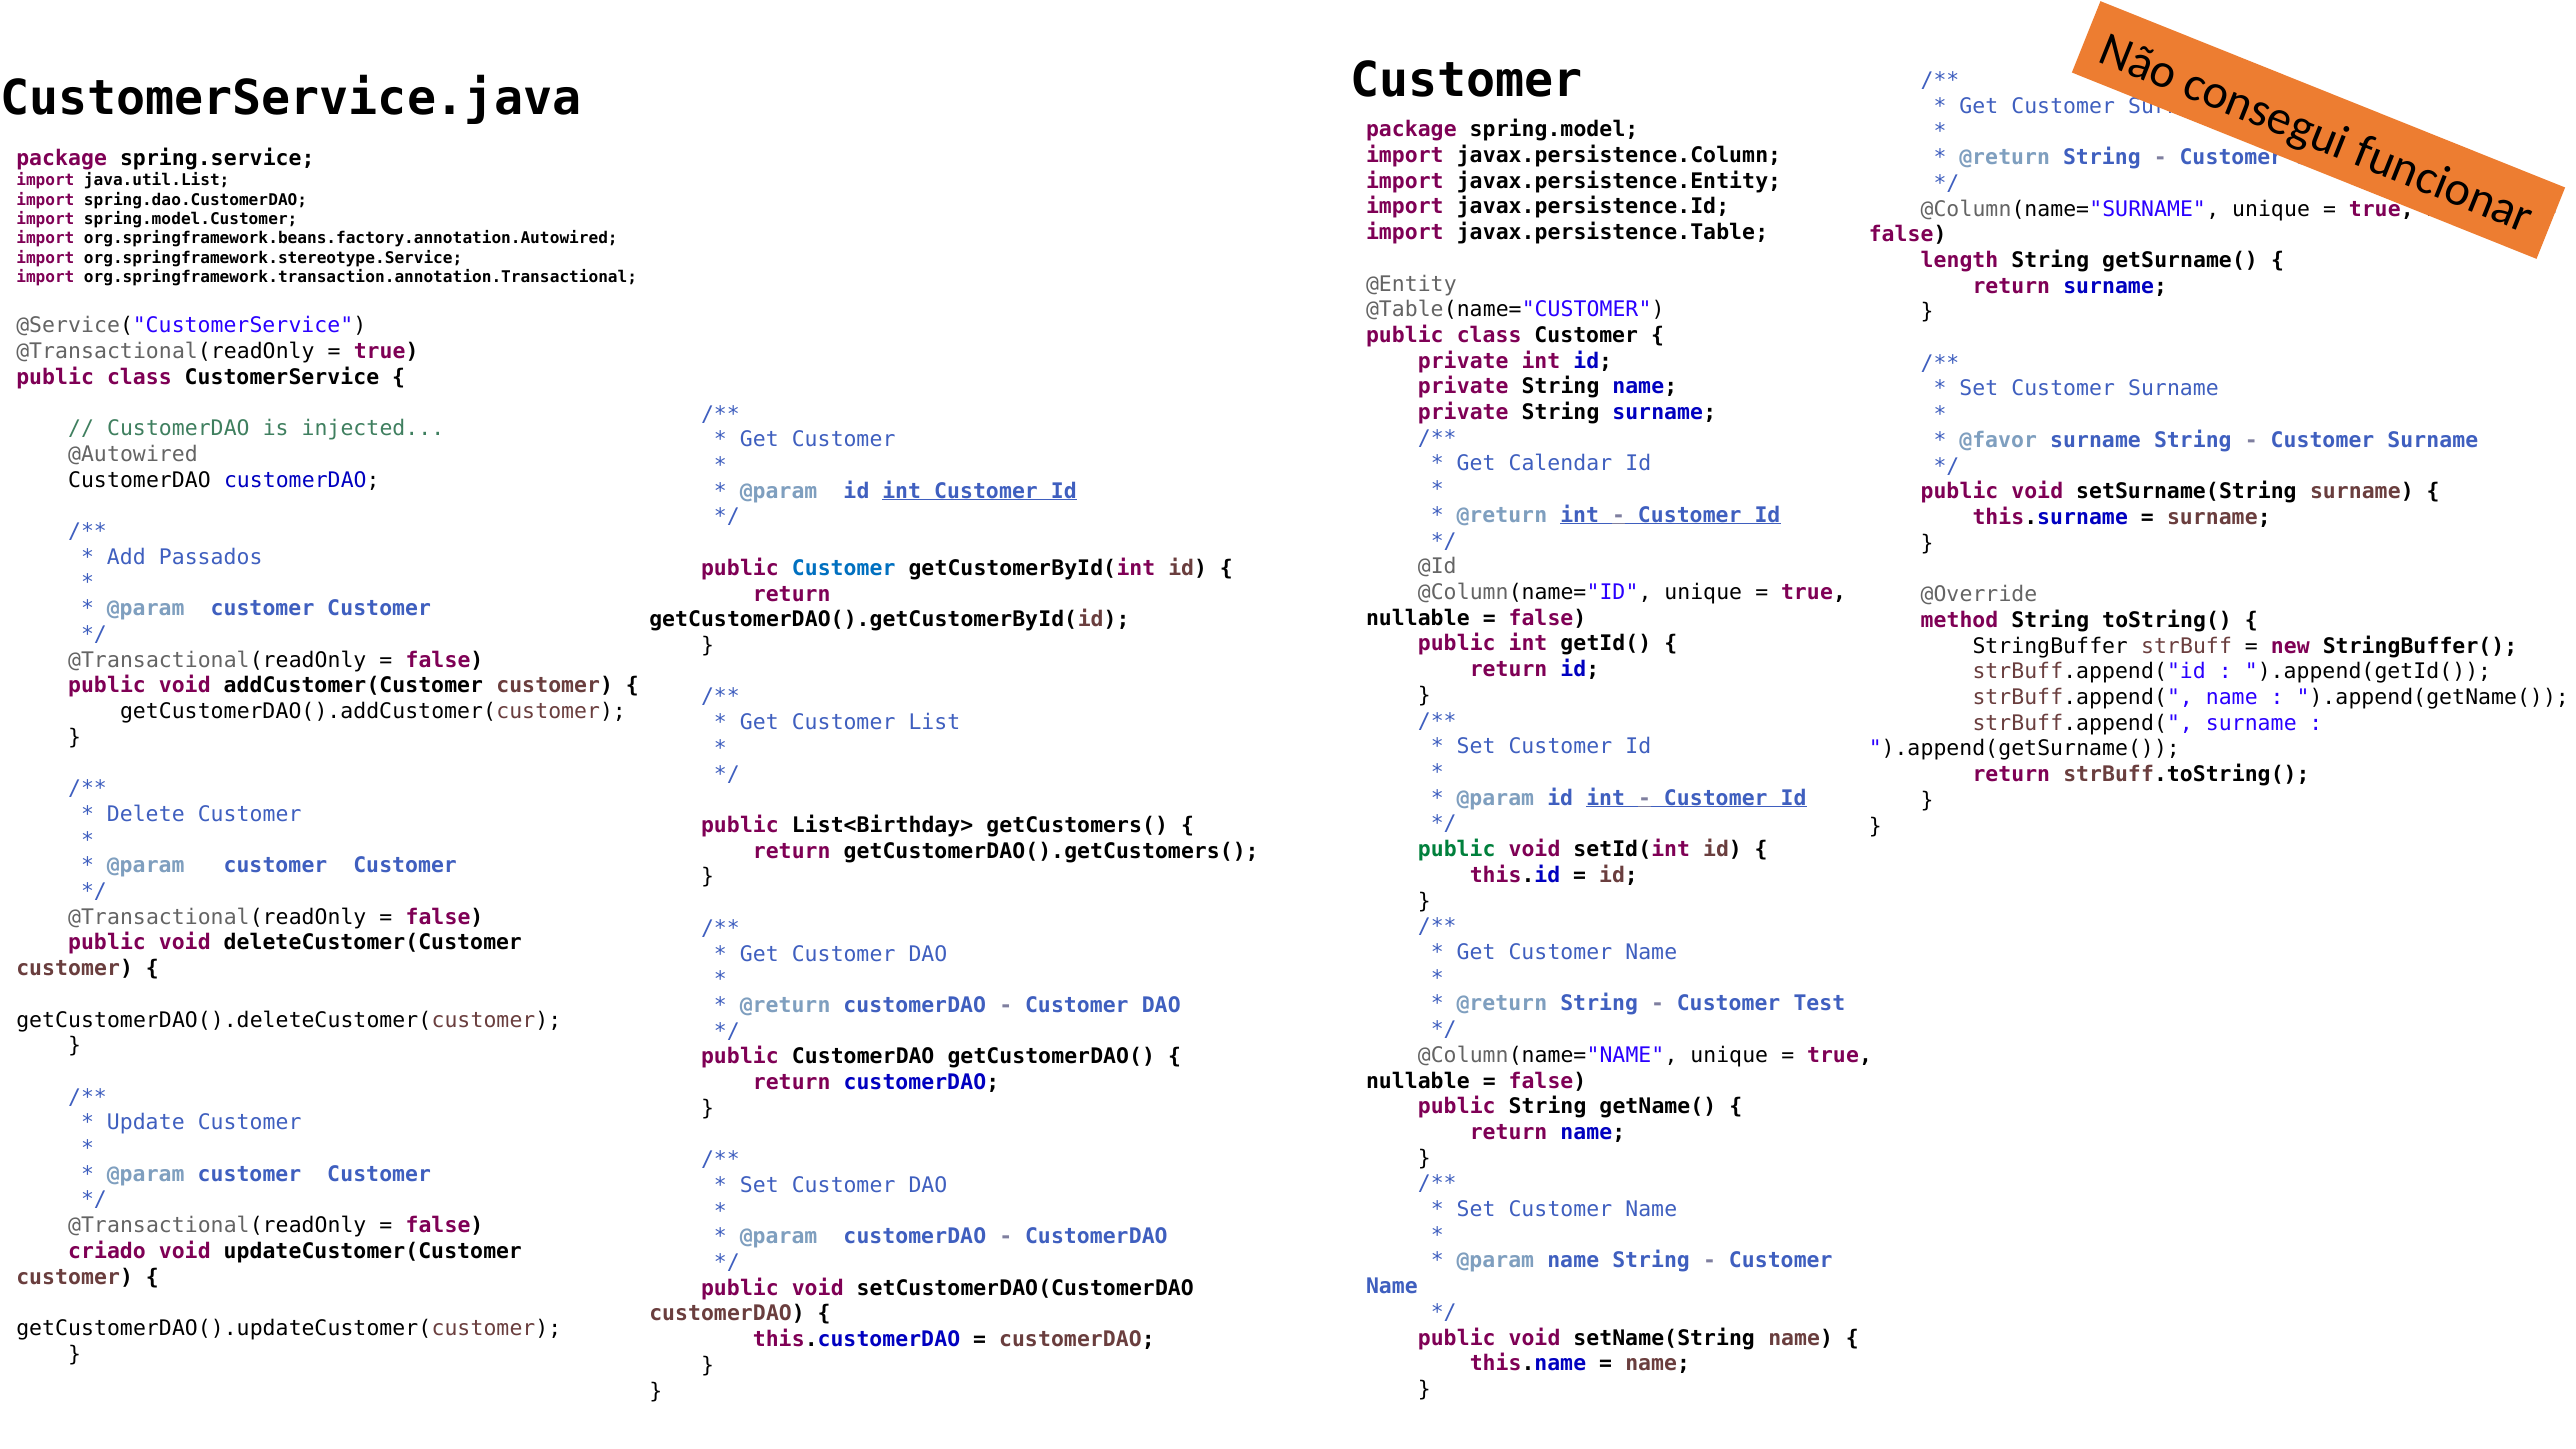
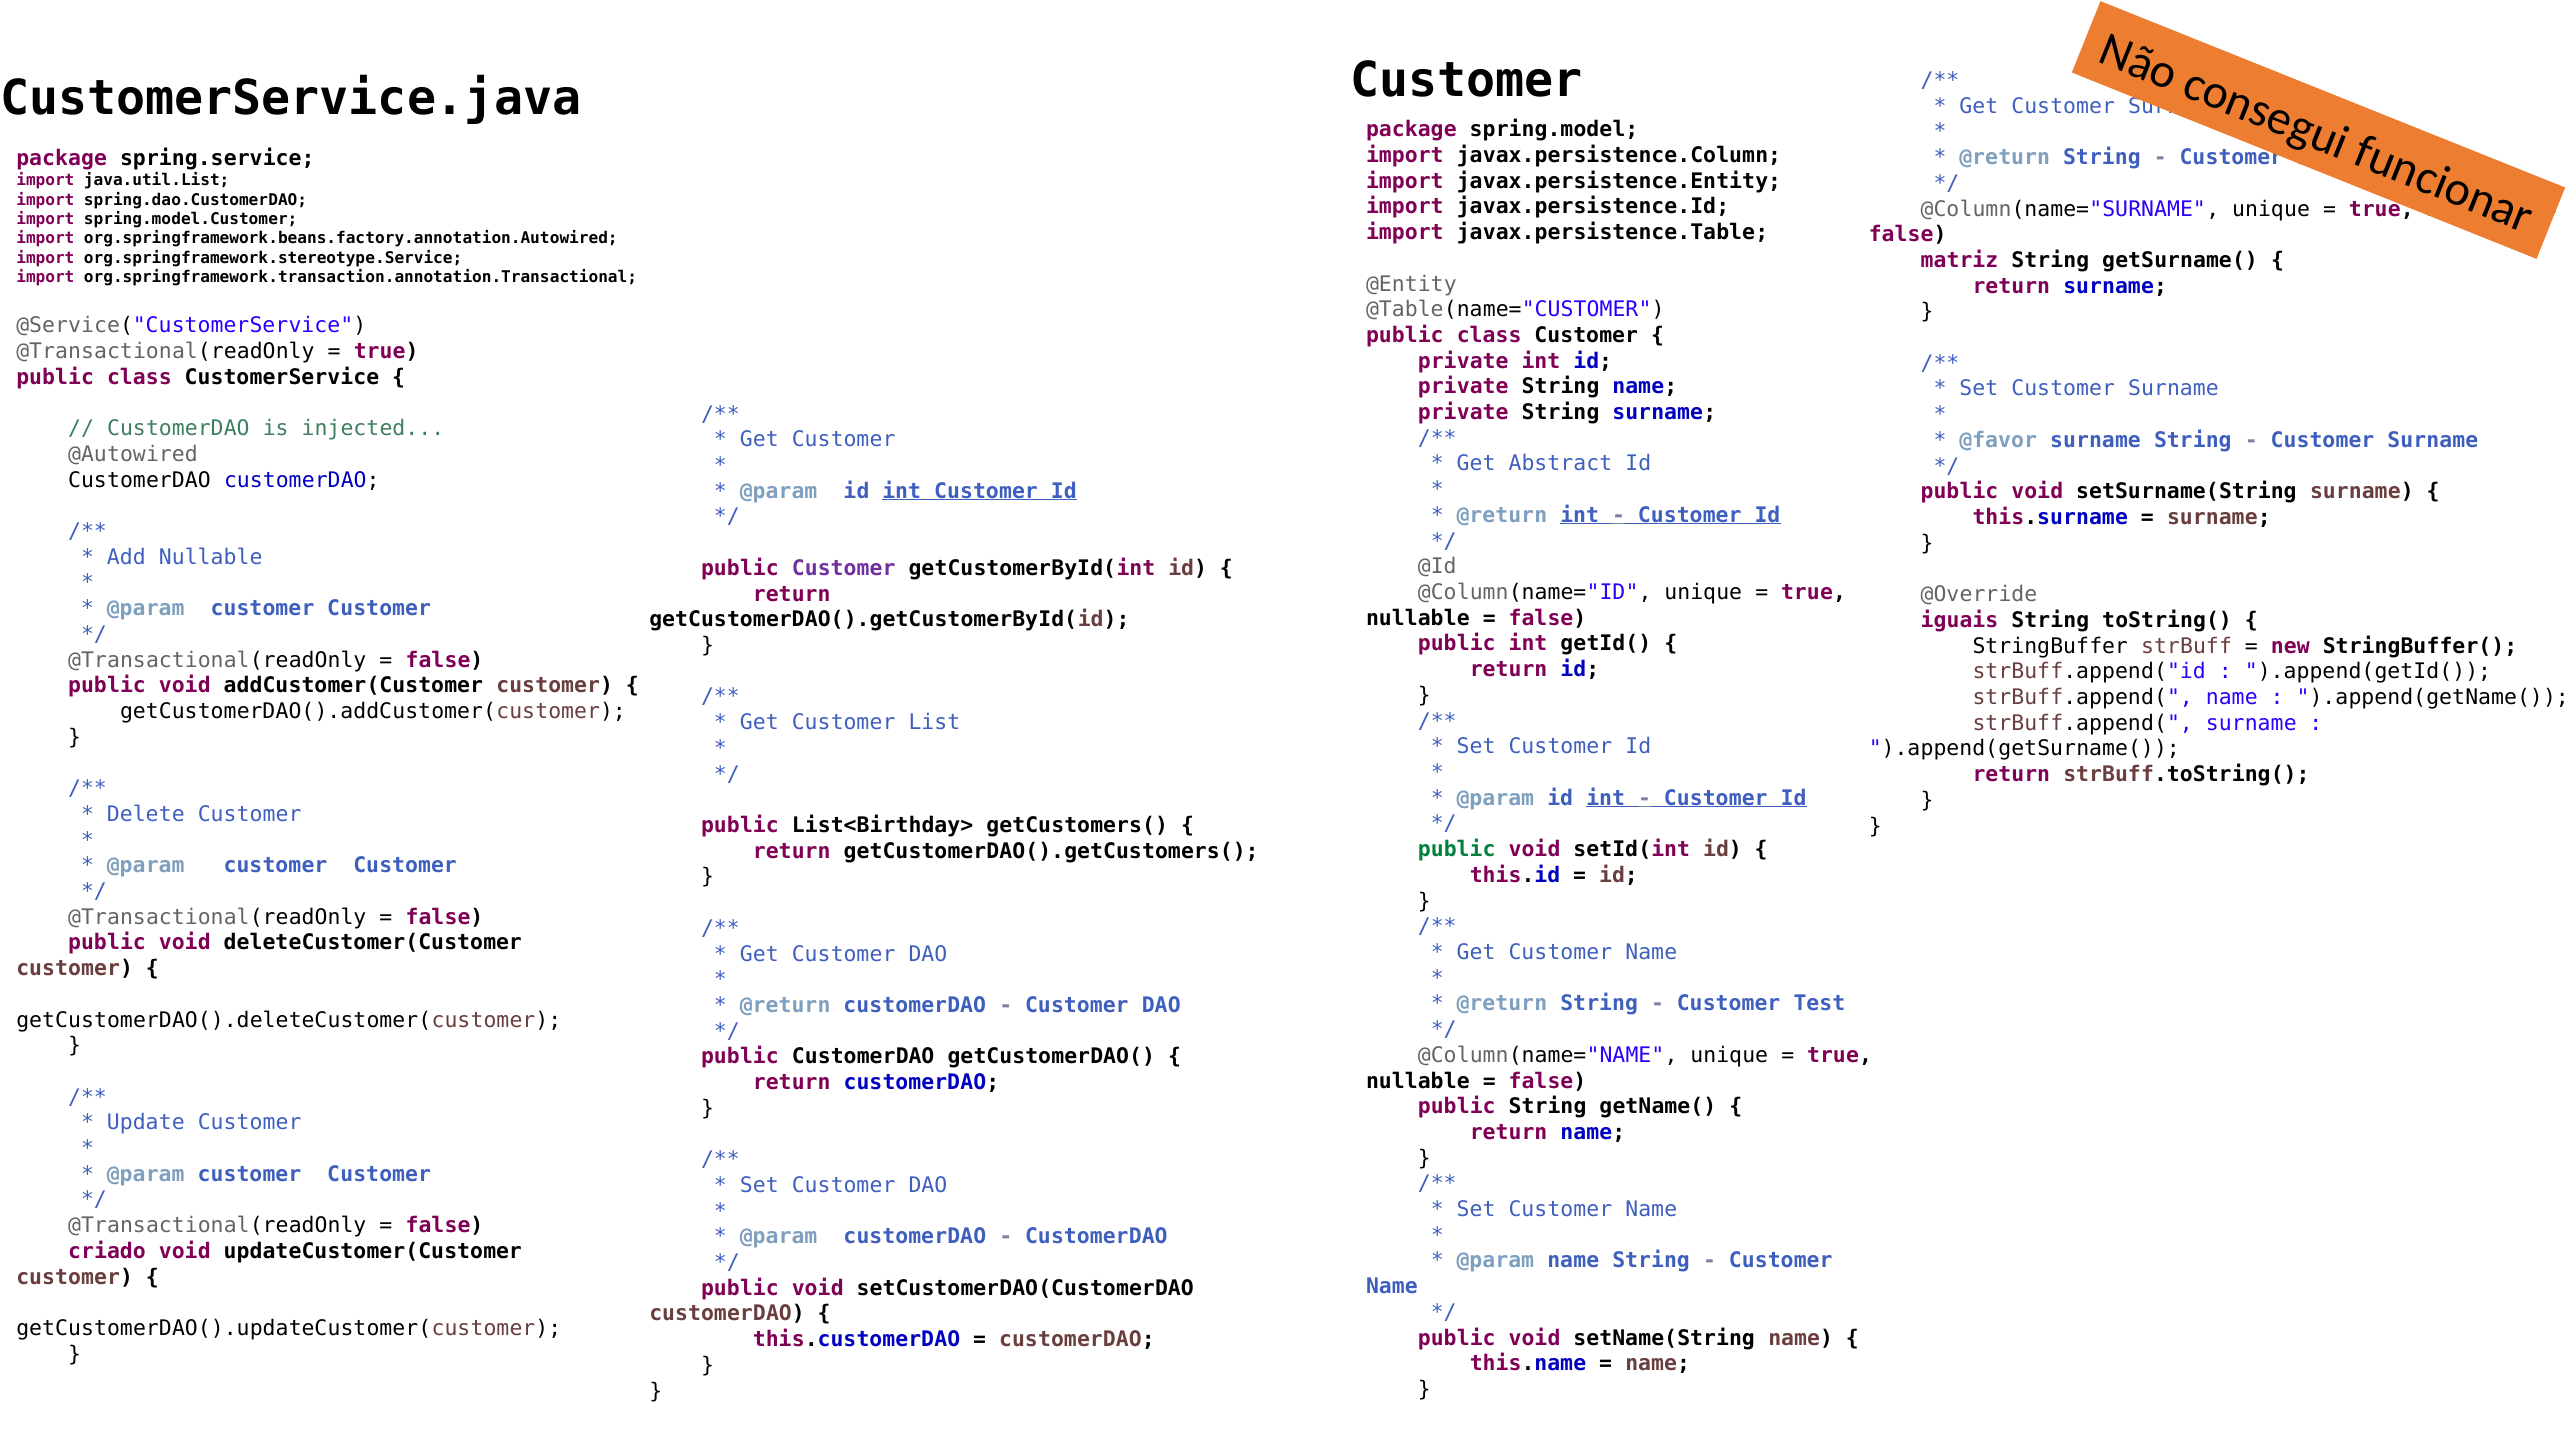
length: length -> matriz (1959, 260)
Calendar: Calendar -> Abstract (1560, 464)
Add Passados: Passados -> Nullable (211, 557)
Customer colour: blue -> purple (844, 568)
method: method -> iguais (1959, 620)
